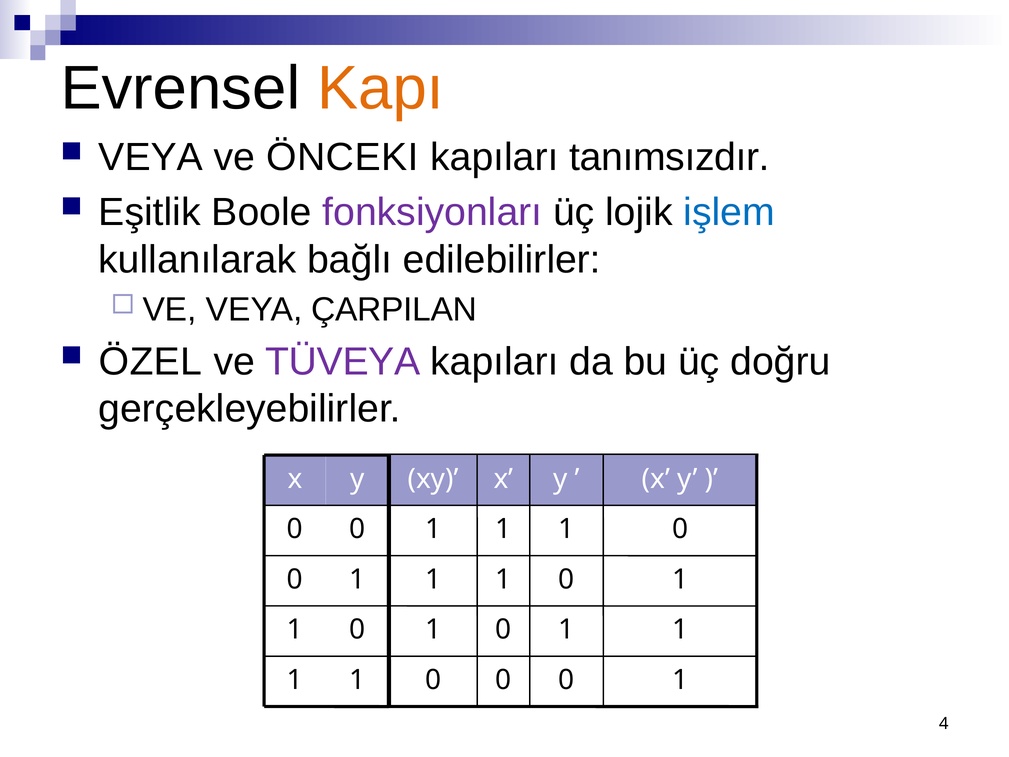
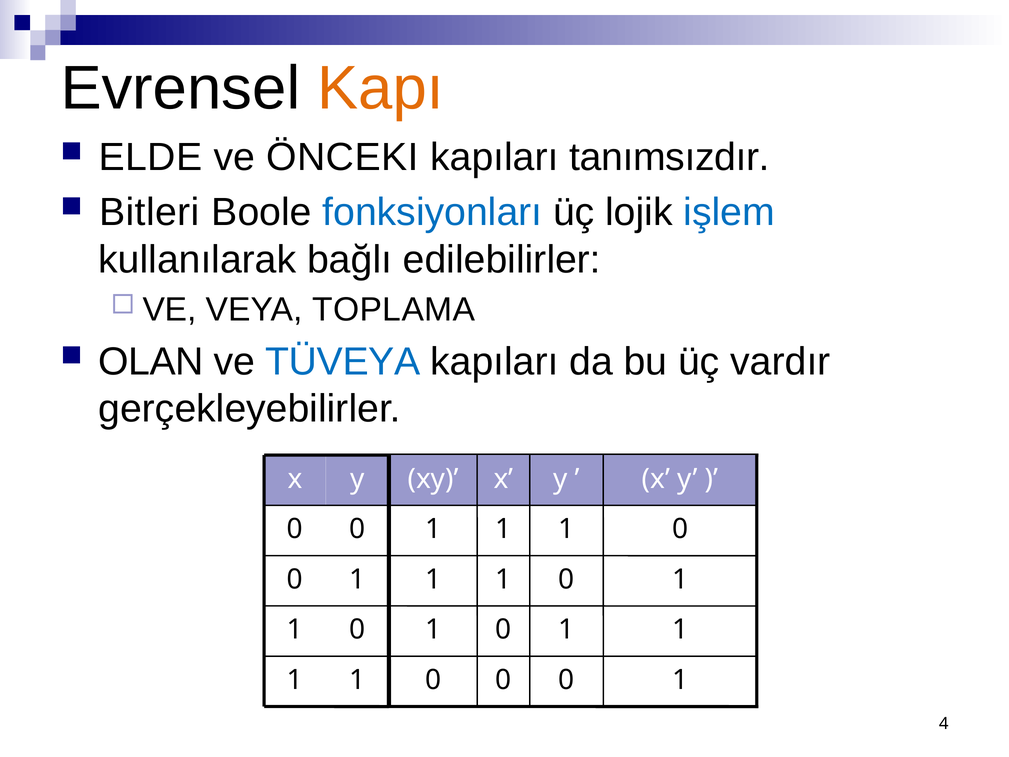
VEYA: VEYA -> ELDE (150, 157)
Eşitlik: Eşitlik -> Bitleri (149, 212)
fonksiyonları colour: purple -> blue (432, 212)
ÇARPILAN: ÇARPILAN -> TOPLAMA (394, 310)
ÖZEL: ÖZEL -> OLAN (151, 362)
TÜVEYA colour: purple -> blue (343, 362)
doğru: doğru -> vardır (780, 362)
